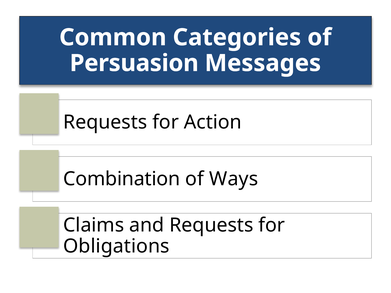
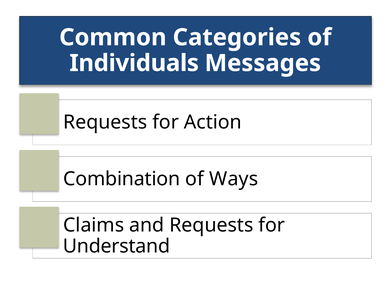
Persuasion: Persuasion -> Individuals (134, 63)
Obligations: Obligations -> Understand (116, 246)
